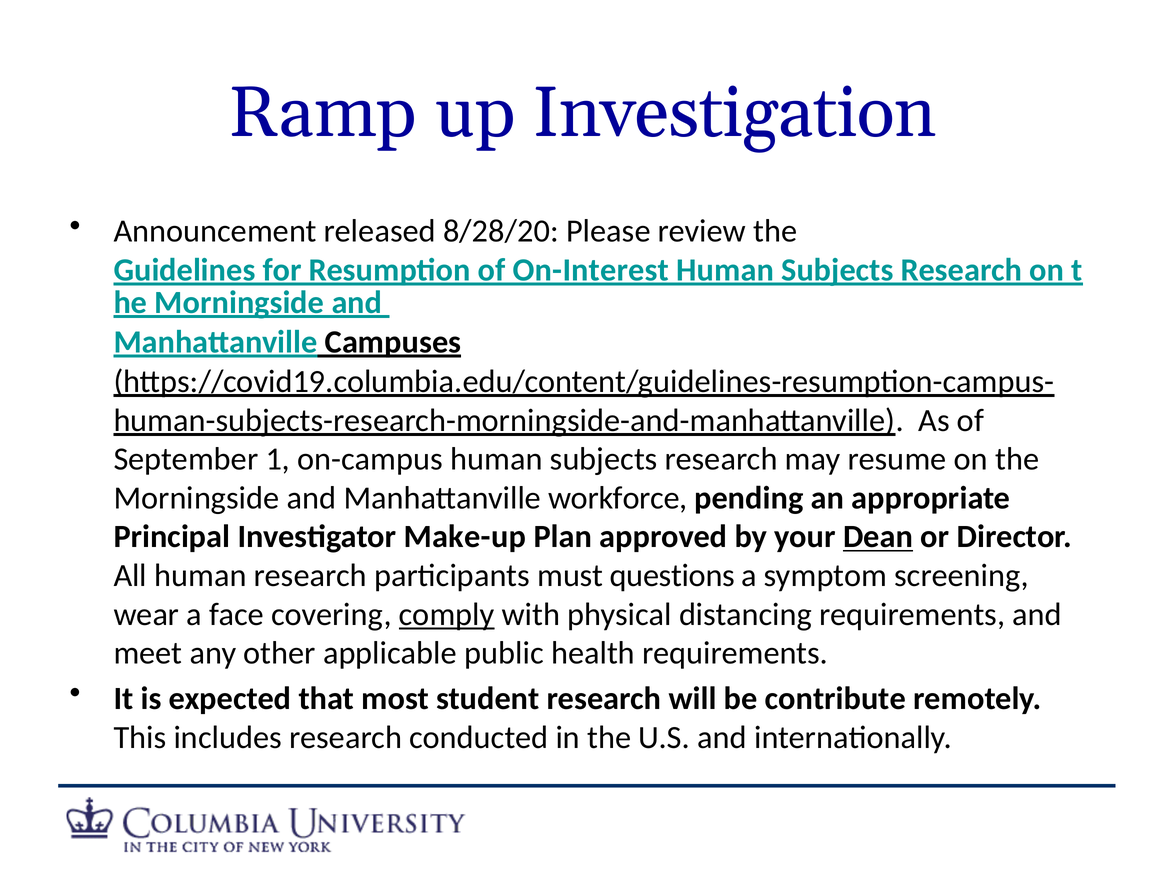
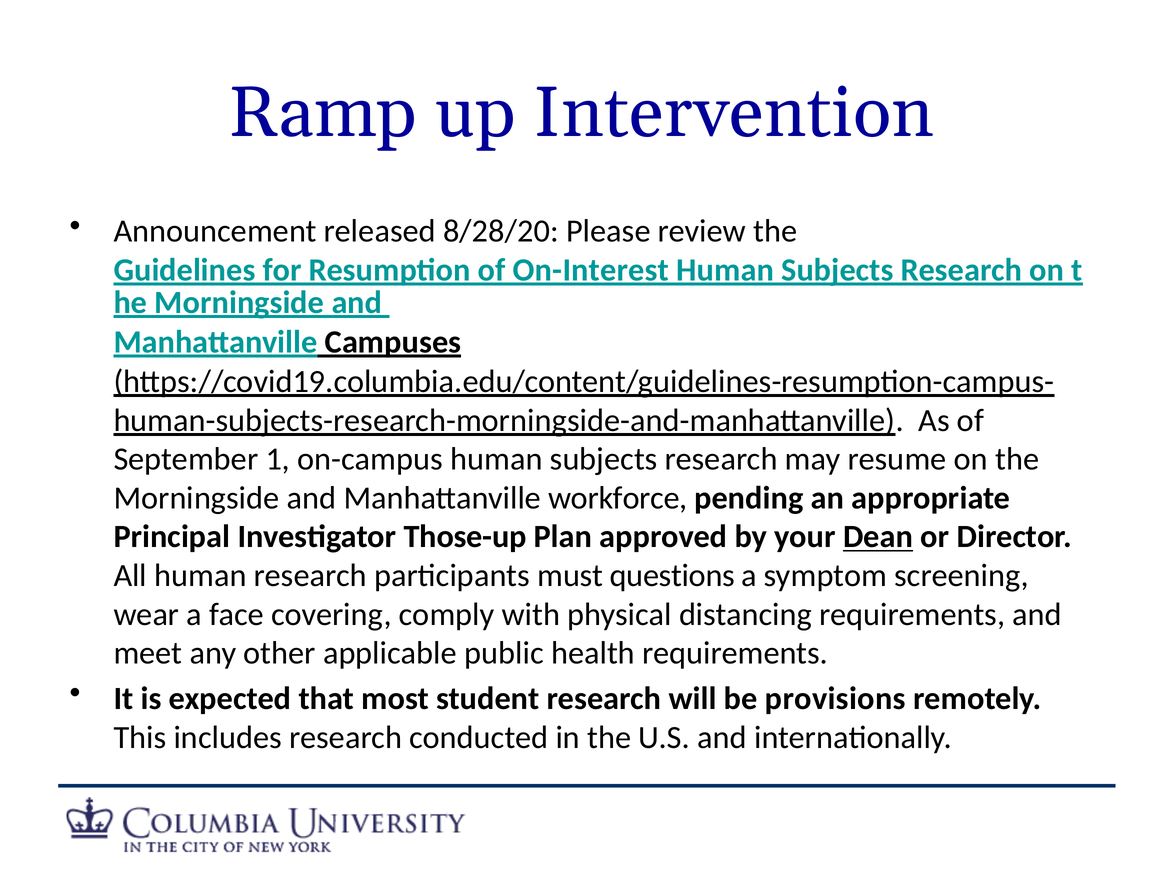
Investigation: Investigation -> Intervention (734, 113)
Make-up: Make-up -> Those-up (465, 537)
comply underline: present -> none (447, 614)
contribute: contribute -> provisions (835, 699)
